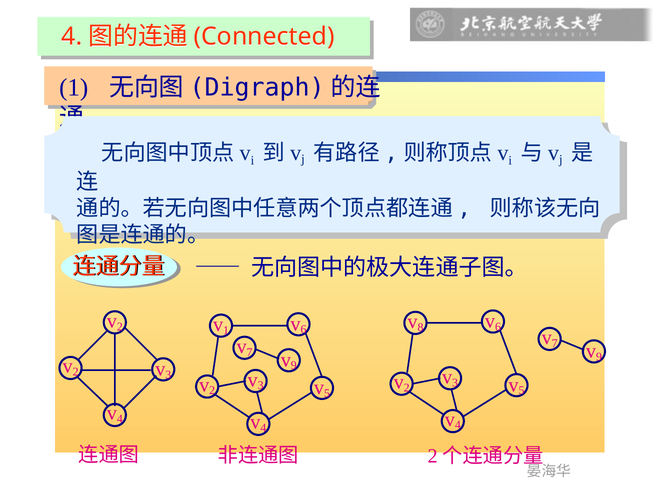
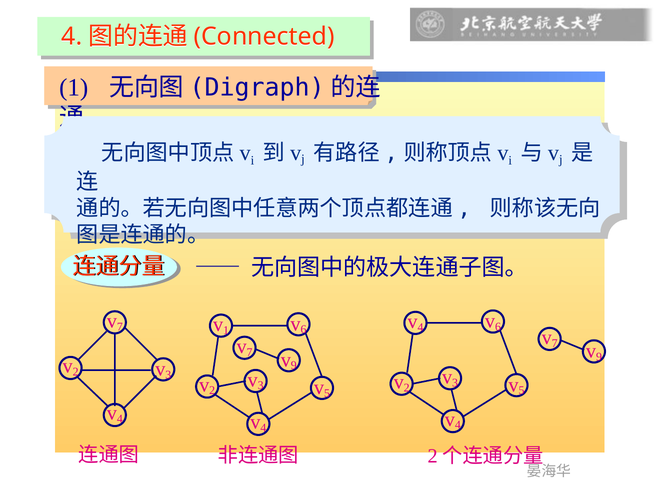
2: 2 -> 7 (120, 327)
8: 8 -> 4 (421, 327)
